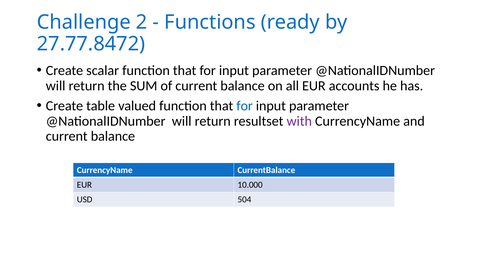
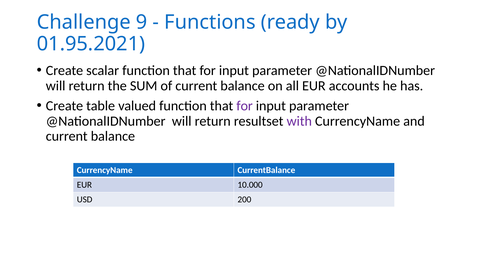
2: 2 -> 9 (142, 22)
27.77.8472: 27.77.8472 -> 01.95.2021 (91, 44)
for colour: blue -> purple (245, 106)
504: 504 -> 200 (244, 200)
